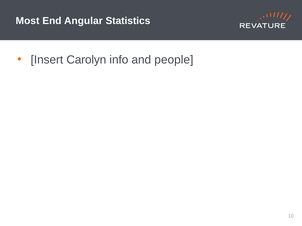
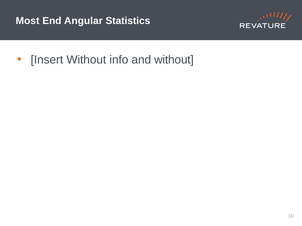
Insert Carolyn: Carolyn -> Without (86, 60)
and people: people -> without (174, 60)
